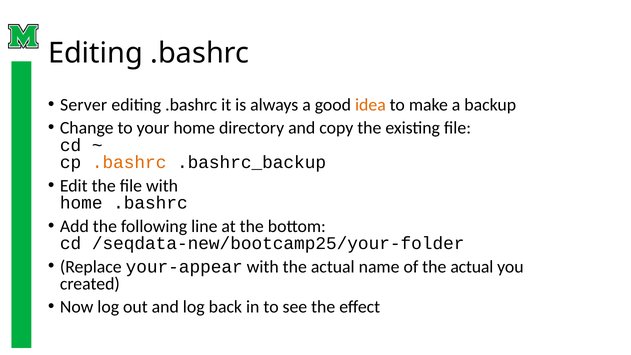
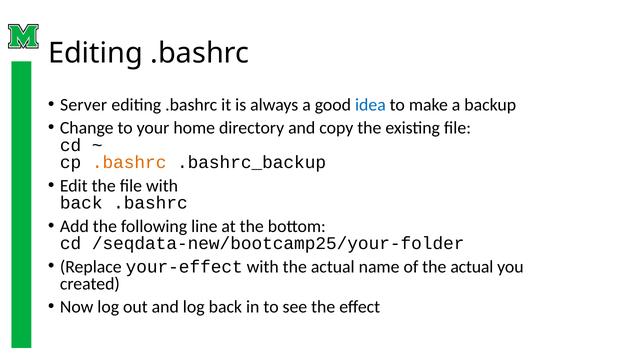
idea colour: orange -> blue (370, 105)
home: home -> back (81, 203)
your-appear: your-appear -> your-effect (184, 267)
